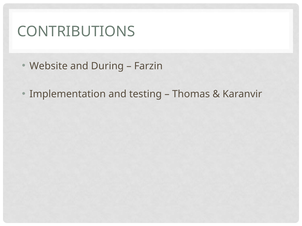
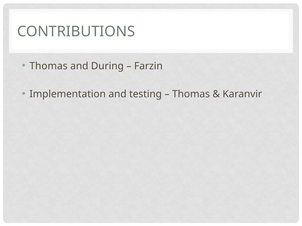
Website: Website -> Thomas (49, 66)
